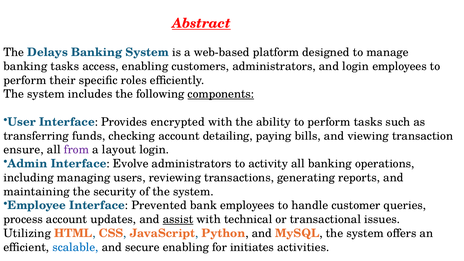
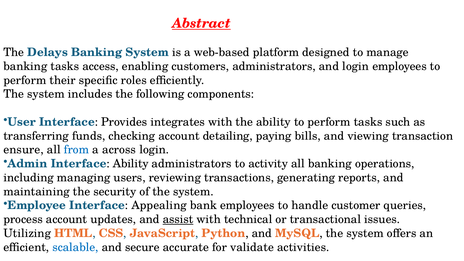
components underline: present -> none (221, 94)
encrypted: encrypted -> integrates (178, 122)
from colour: purple -> blue (76, 150)
layout: layout -> across (119, 150)
Interface Evolve: Evolve -> Ability (131, 164)
Prevented: Prevented -> Appealing (159, 205)
secure enabling: enabling -> accurate (186, 247)
initiates: initiates -> validate (252, 247)
